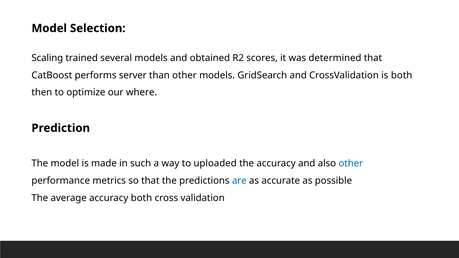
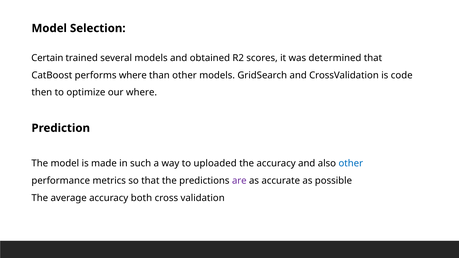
Scaling: Scaling -> Certain (47, 58)
performs server: server -> where (133, 75)
is both: both -> code (402, 75)
are colour: blue -> purple (239, 181)
